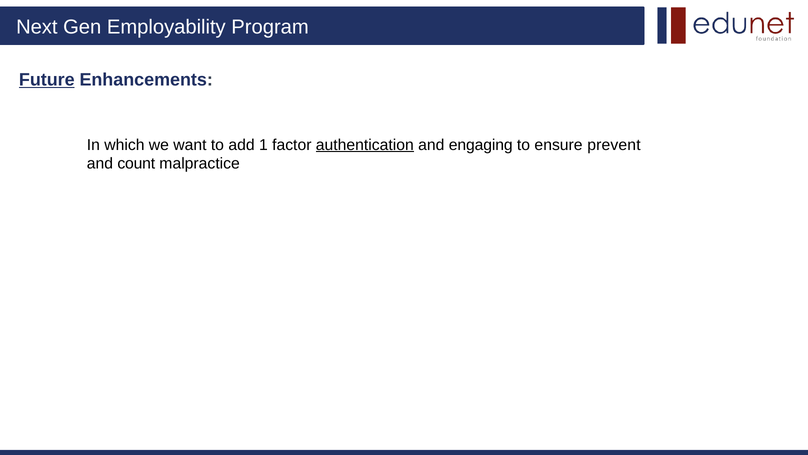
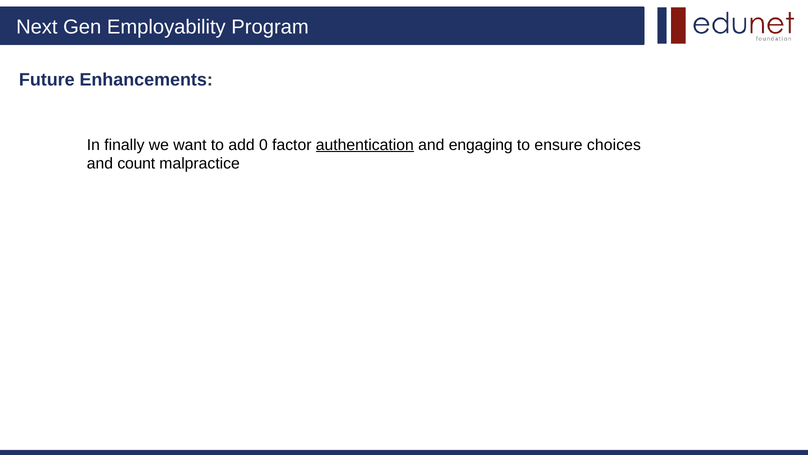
Future underline: present -> none (47, 80)
which: which -> finally (124, 145)
1: 1 -> 0 (263, 145)
prevent: prevent -> choices (614, 145)
